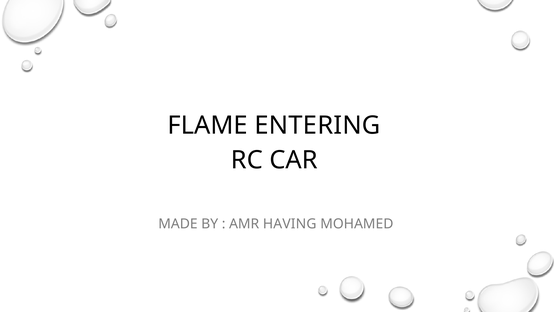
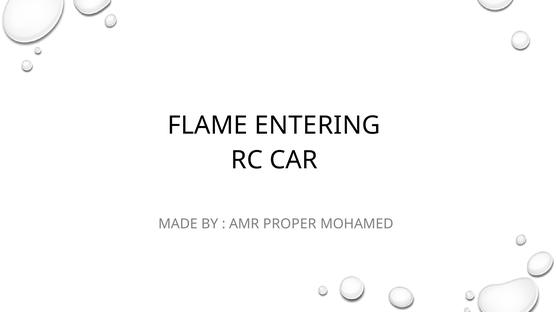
HAVING: HAVING -> PROPER (290, 224)
